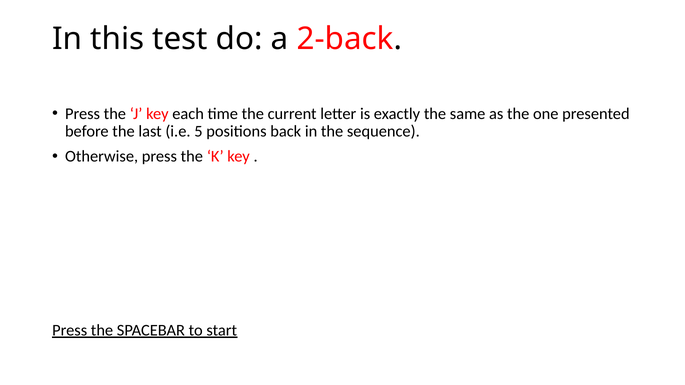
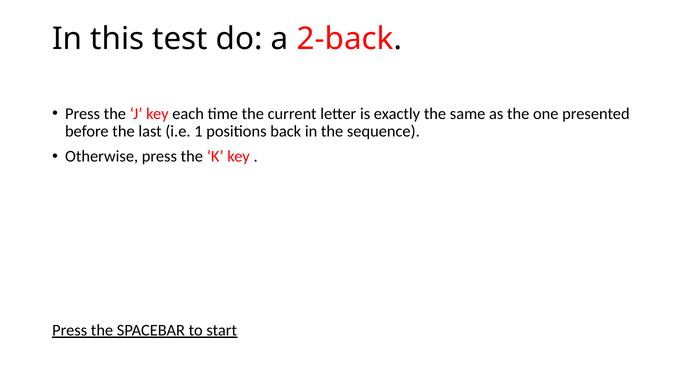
5: 5 -> 1 (198, 132)
